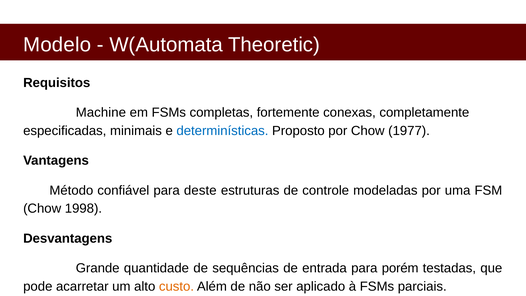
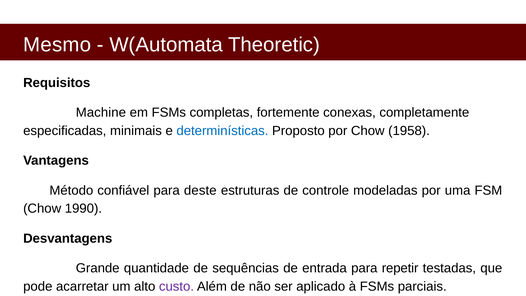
Modelo: Modelo -> Mesmo (57, 45)
1977: 1977 -> 1958 (409, 131)
1998: 1998 -> 1990 (83, 208)
porém: porém -> repetir (400, 268)
custo colour: orange -> purple (176, 286)
